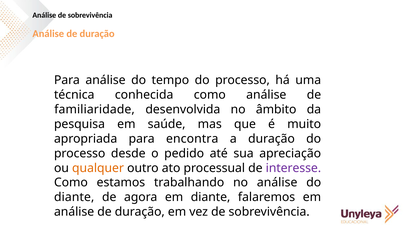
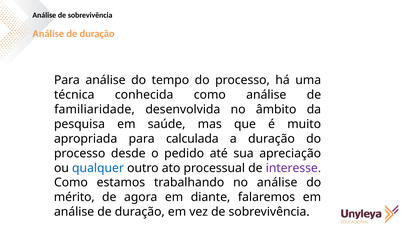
encontra: encontra -> calculada (192, 139)
qualquer colour: orange -> blue (98, 168)
diante: diante -> mérito (74, 197)
